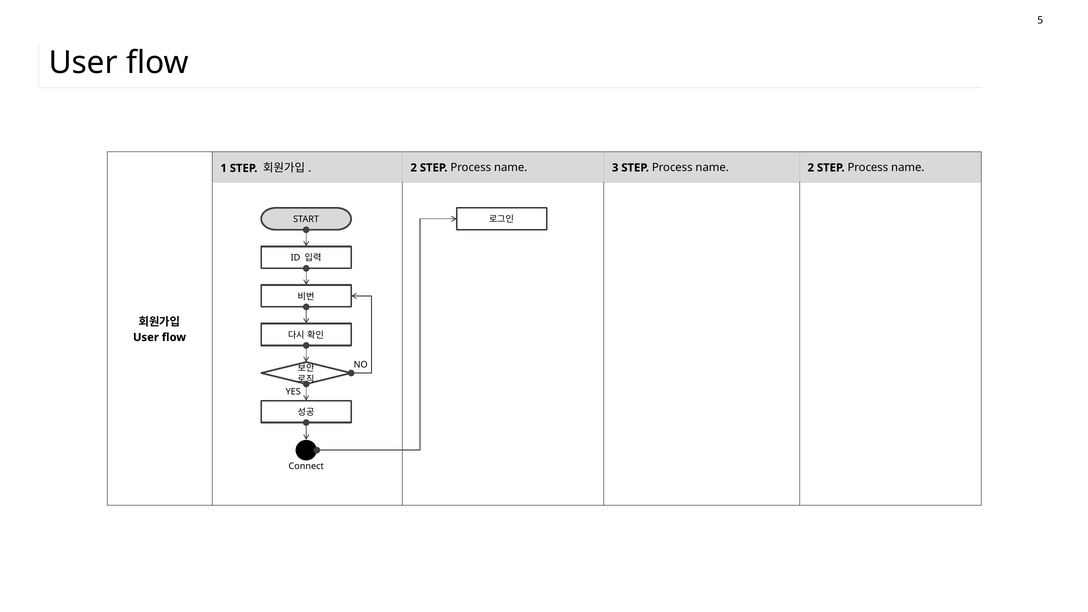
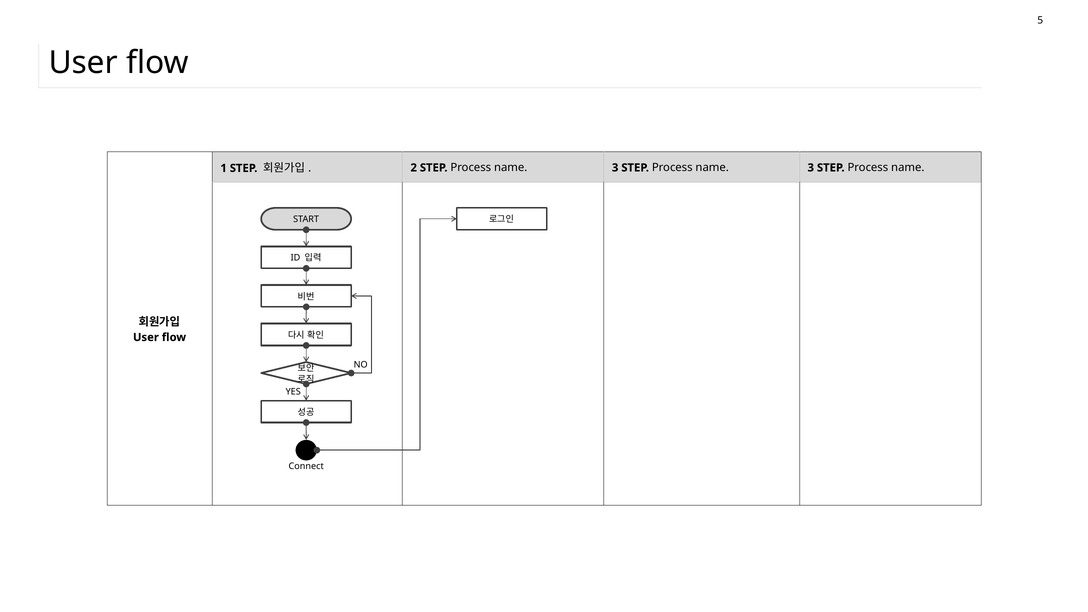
2: 2 -> 3 (811, 168)
